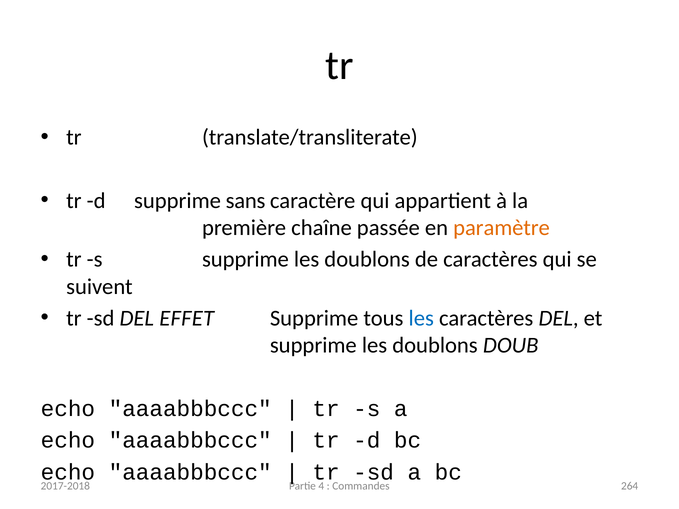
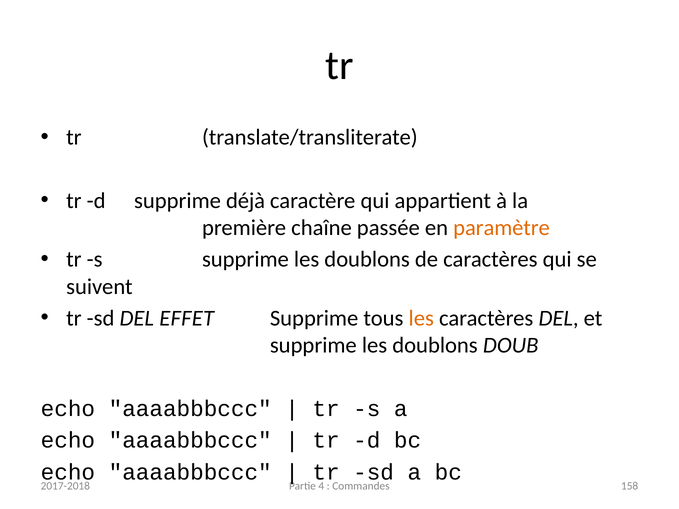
sans: sans -> déjà (246, 201)
les colour: blue -> orange (421, 318)
264: 264 -> 158 (630, 486)
